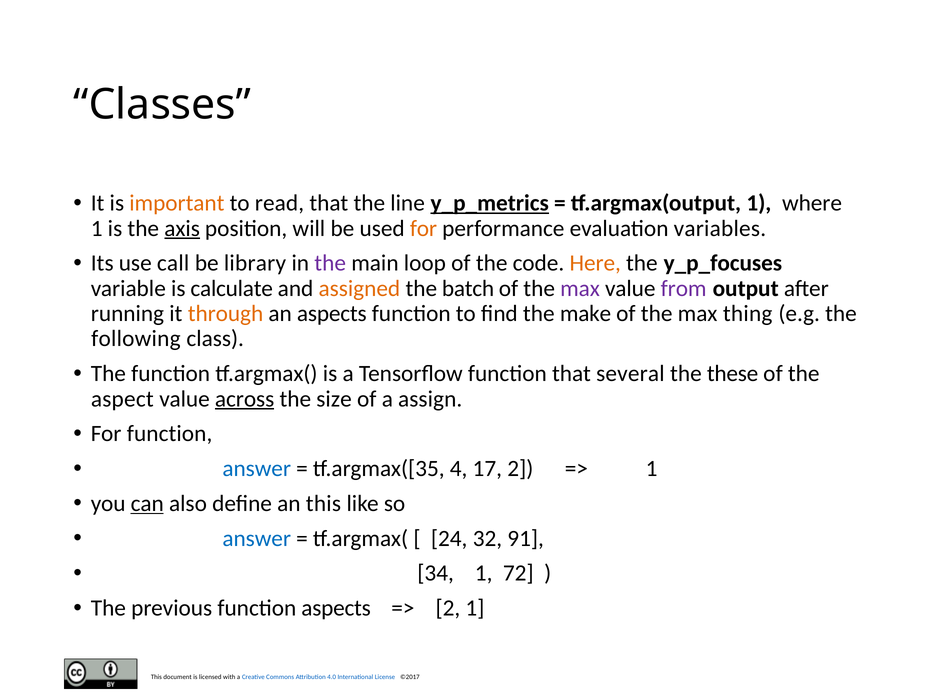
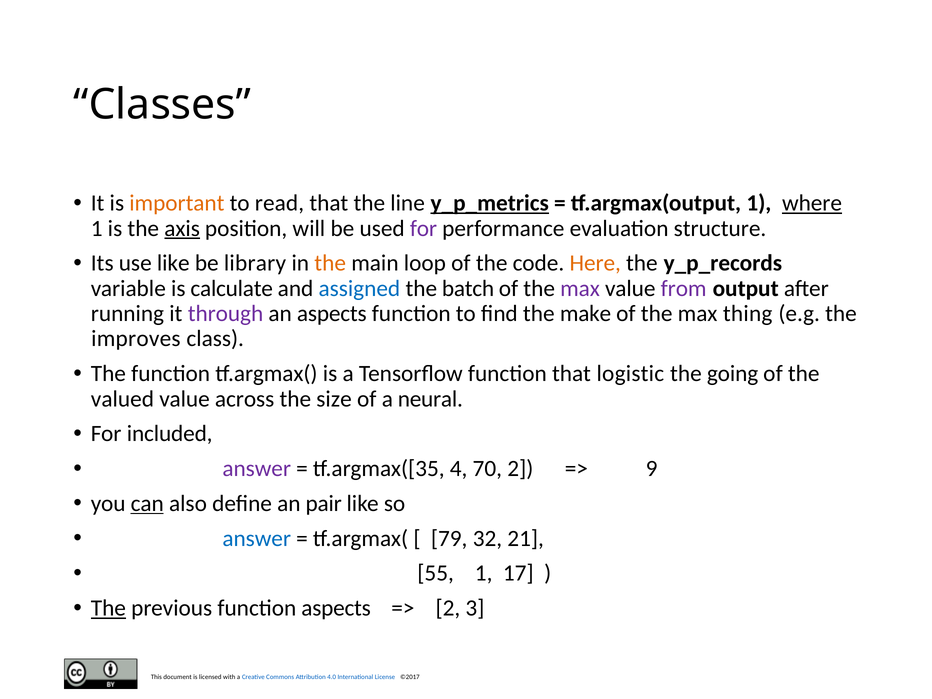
where underline: none -> present (812, 203)
for colour: orange -> purple (423, 228)
variables: variables -> structure (720, 228)
use call: call -> like (173, 263)
the colour: purple -> orange (330, 263)
y_p_focuses: y_p_focuses -> y_p_records (723, 263)
assigned colour: orange -> blue (359, 288)
through colour: orange -> purple (226, 314)
following: following -> improves (136, 339)
several: several -> logistic (630, 374)
these: these -> going (733, 374)
aspect: aspect -> valued (122, 399)
across underline: present -> none (245, 399)
assign: assign -> neural (430, 399)
For function: function -> included (170, 434)
answer colour: blue -> purple (257, 469)
17: 17 -> 70 (487, 469)
1: 1 -> 9 (652, 469)
an this: this -> pair (324, 504)
24: 24 -> 79 (449, 538)
91: 91 -> 21 (526, 538)
34: 34 -> 55 (436, 573)
72: 72 -> 17 (518, 573)
The underline: none -> present (108, 608)
2 1: 1 -> 3 (475, 608)
